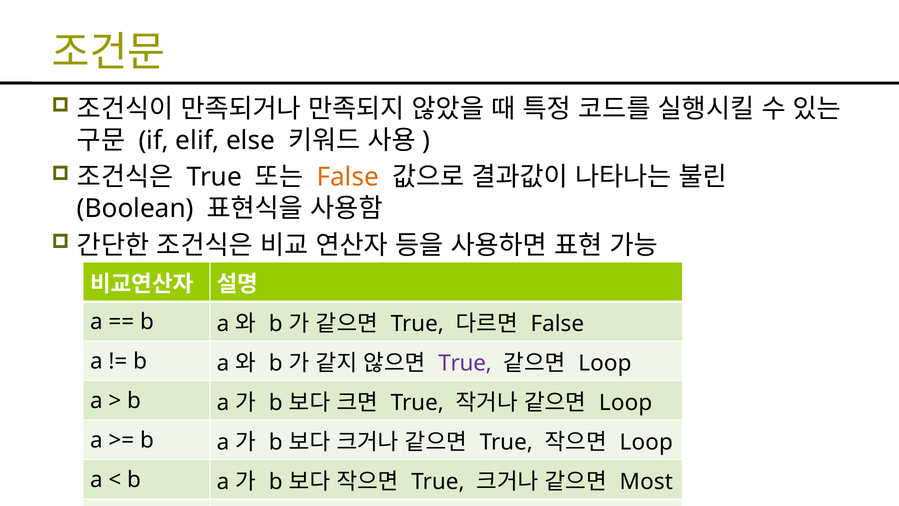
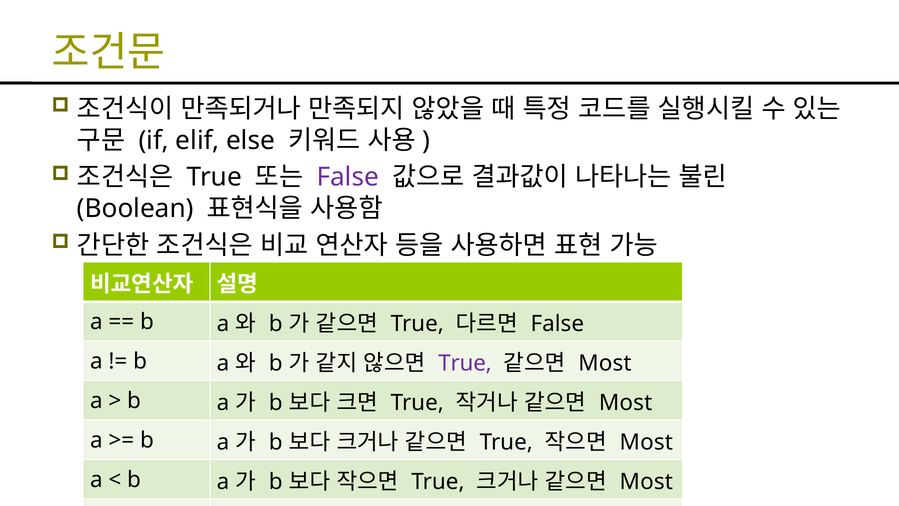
False colour: orange -> purple (348, 177)
Loop: Loop -> Most (605, 363)
Loop: Loop -> Most (626, 402)
Loop: Loop -> Most (646, 442)
